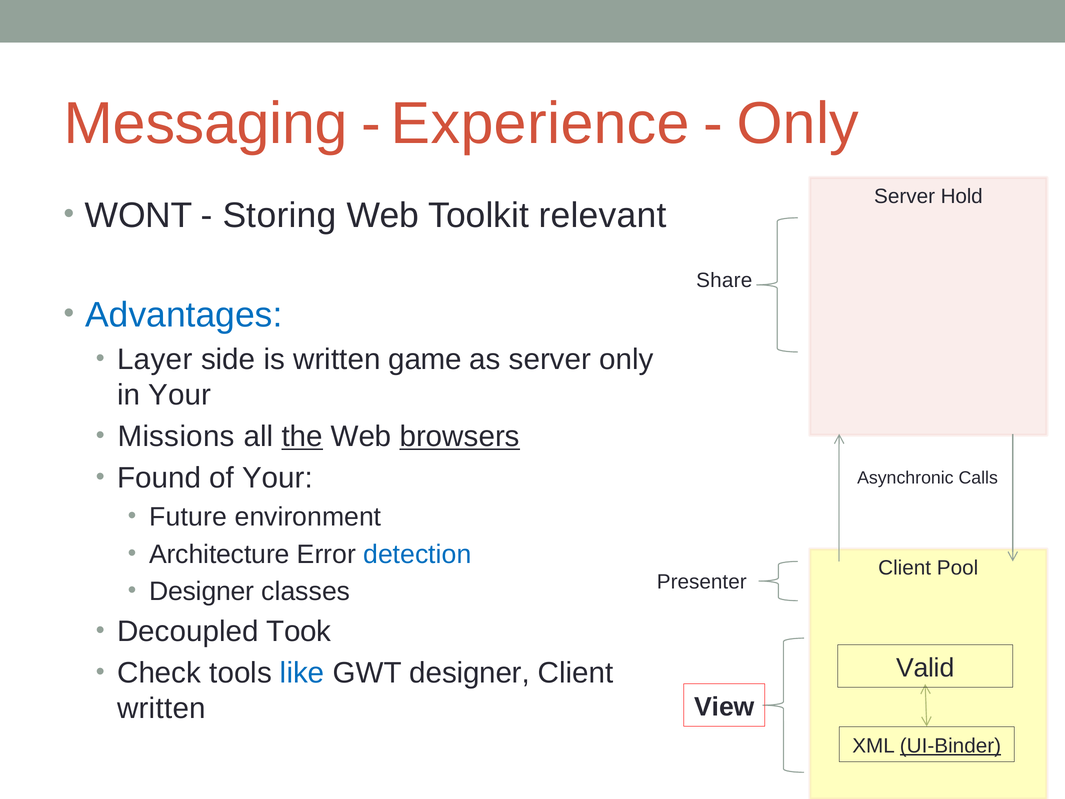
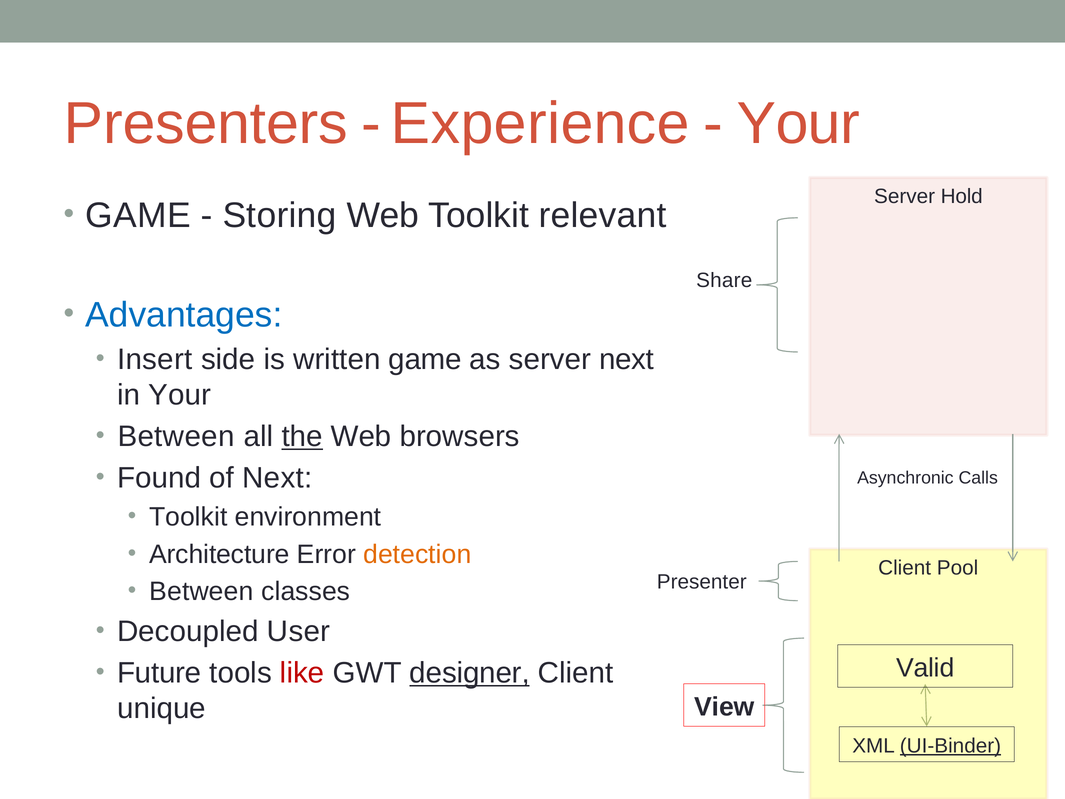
Messaging: Messaging -> Presenters (206, 124)
Only: Only -> Your (798, 124)
WONT: WONT -> GAME (138, 215)
Layer: Layer -> Insert (155, 359)
server only: only -> next (627, 359)
Missions: Missions -> Between (176, 436)
browsers underline: present -> none (460, 436)
of Your: Your -> Next (277, 478)
Future: Future -> Toolkit (188, 517)
detection colour: blue -> orange (417, 554)
Designer: Designer -> Between (201, 591)
Took: Took -> User (299, 631)
Check: Check -> Future (159, 673)
like colour: blue -> red (302, 673)
designer underline: none -> present (470, 673)
written: written -> unique (162, 708)
